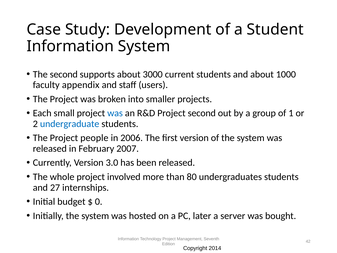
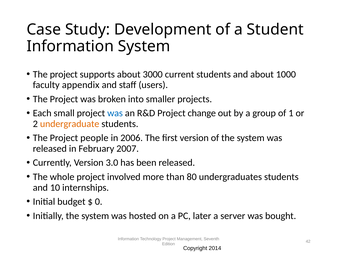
second: second -> project (64, 74)
Project second: second -> change (202, 113)
undergraduate colour: blue -> orange (70, 124)
27: 27 -> 10 (55, 187)
